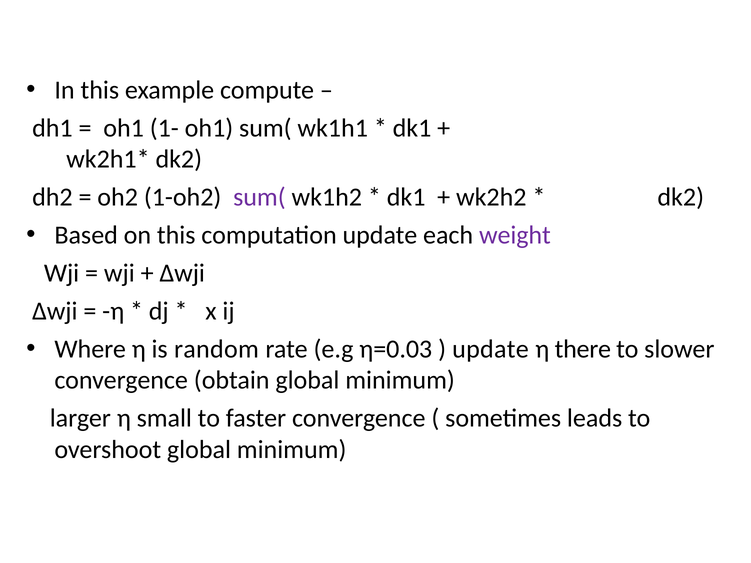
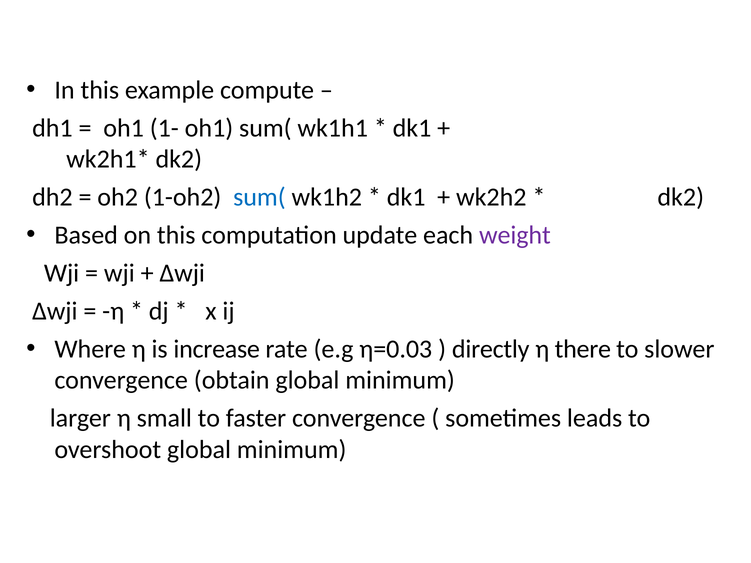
sum( colour: purple -> blue (259, 197)
random: random -> increase (217, 349)
update: update -> directly (491, 349)
